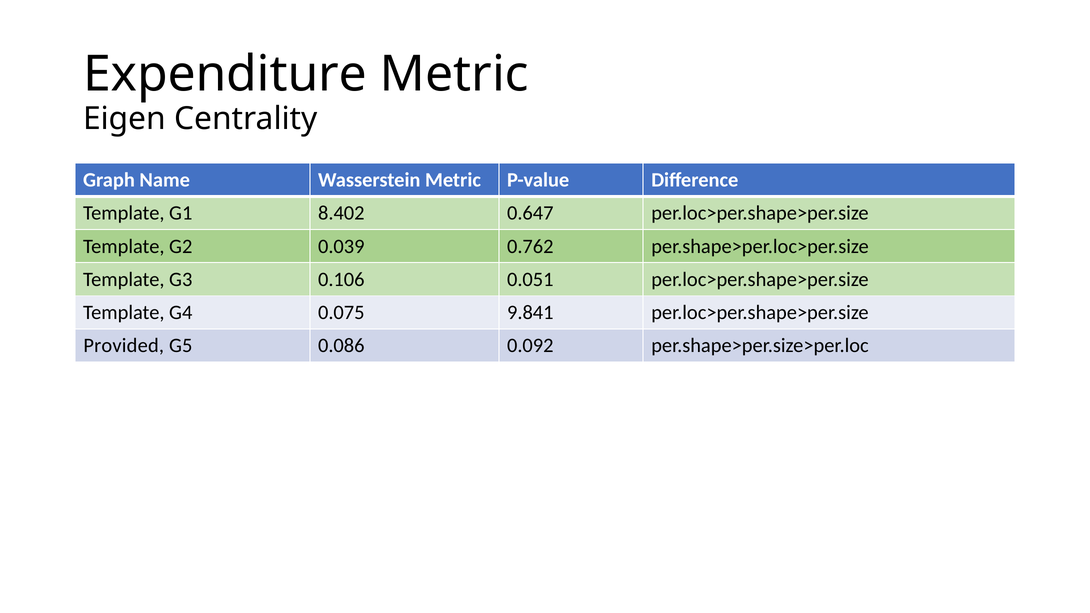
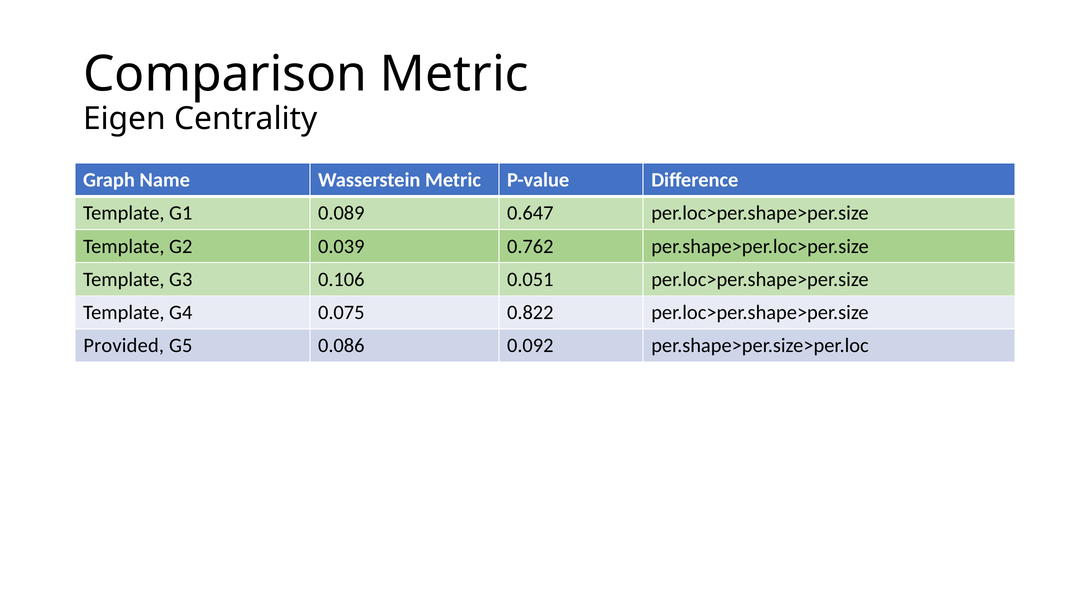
Expenditure: Expenditure -> Comparison (225, 74)
8.402: 8.402 -> 0.089 (341, 213)
9.841: 9.841 -> 0.822 (530, 313)
